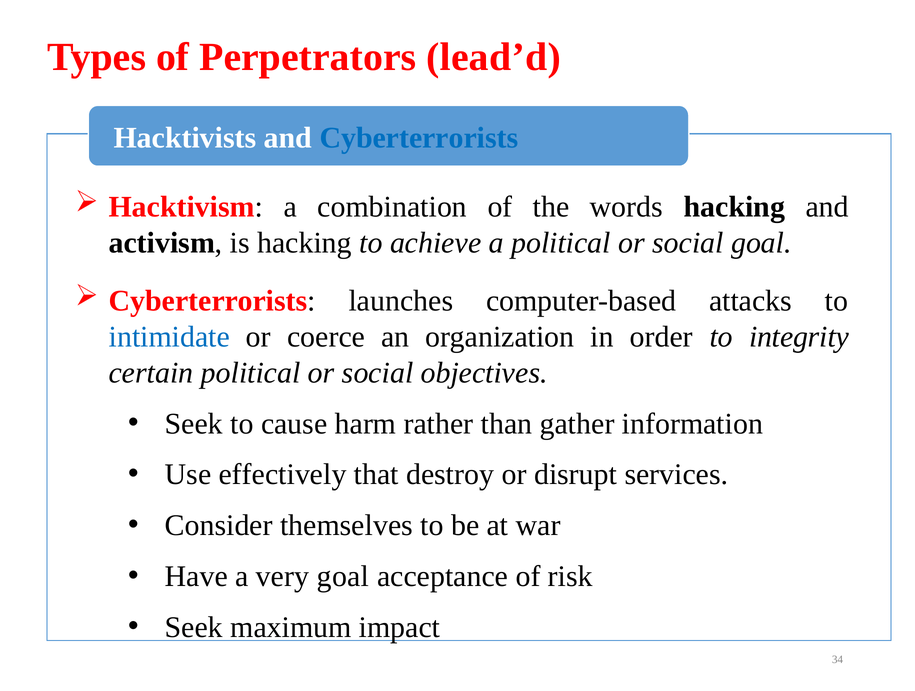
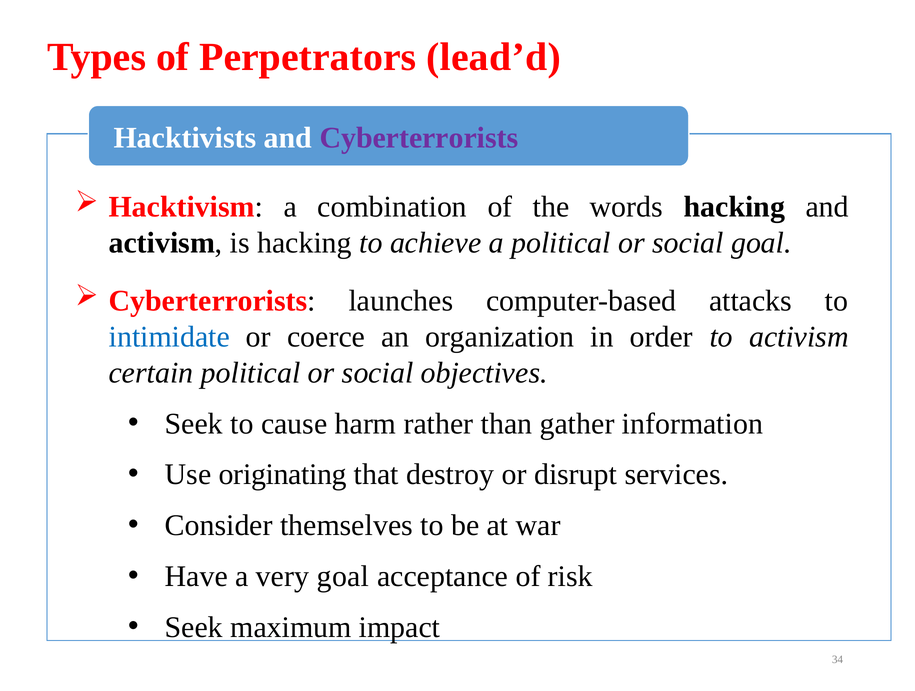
Cyberterrorists colour: blue -> purple (419, 138)
to integrity: integrity -> activism (799, 337)
effectively: effectively -> originating (283, 474)
